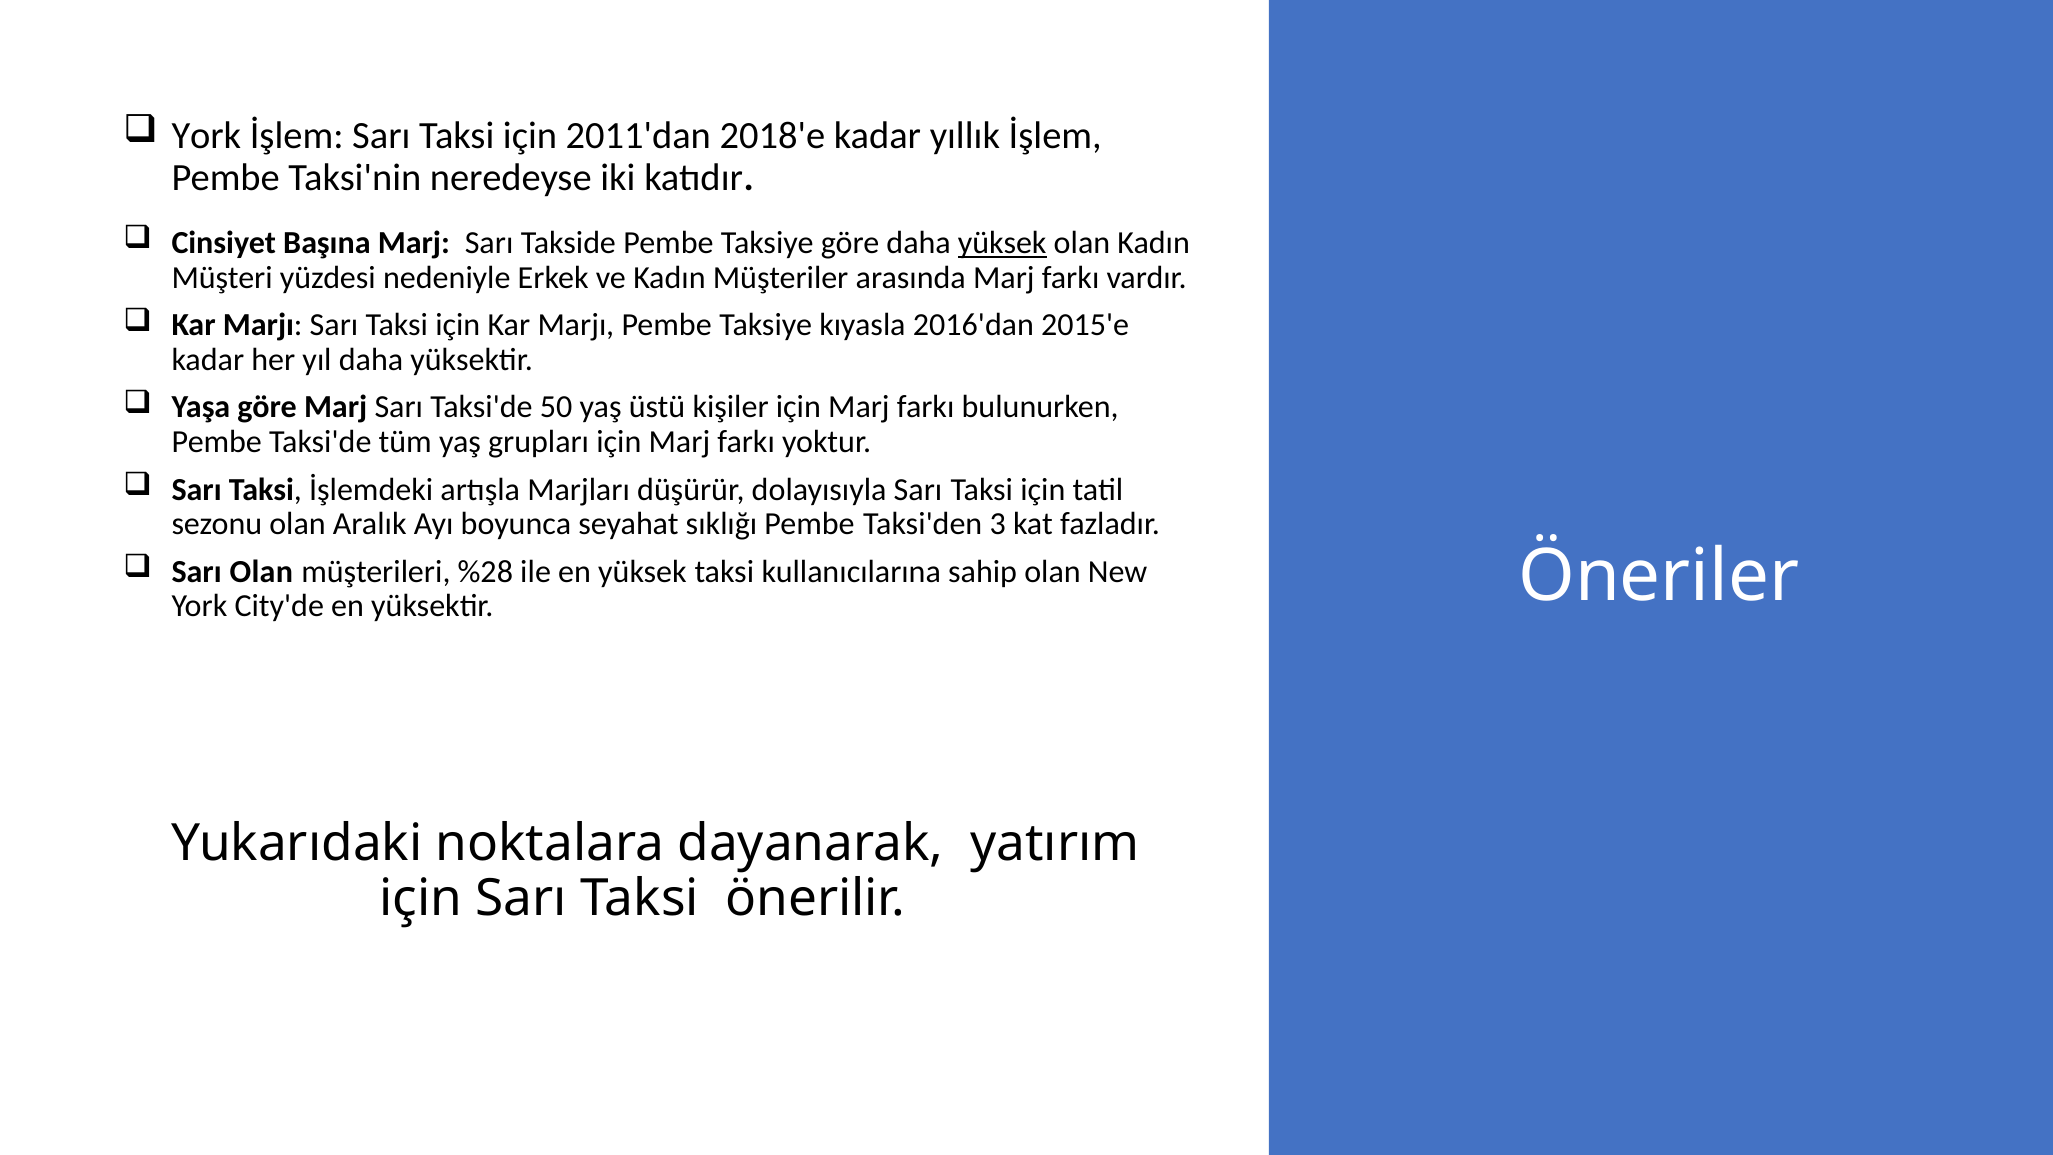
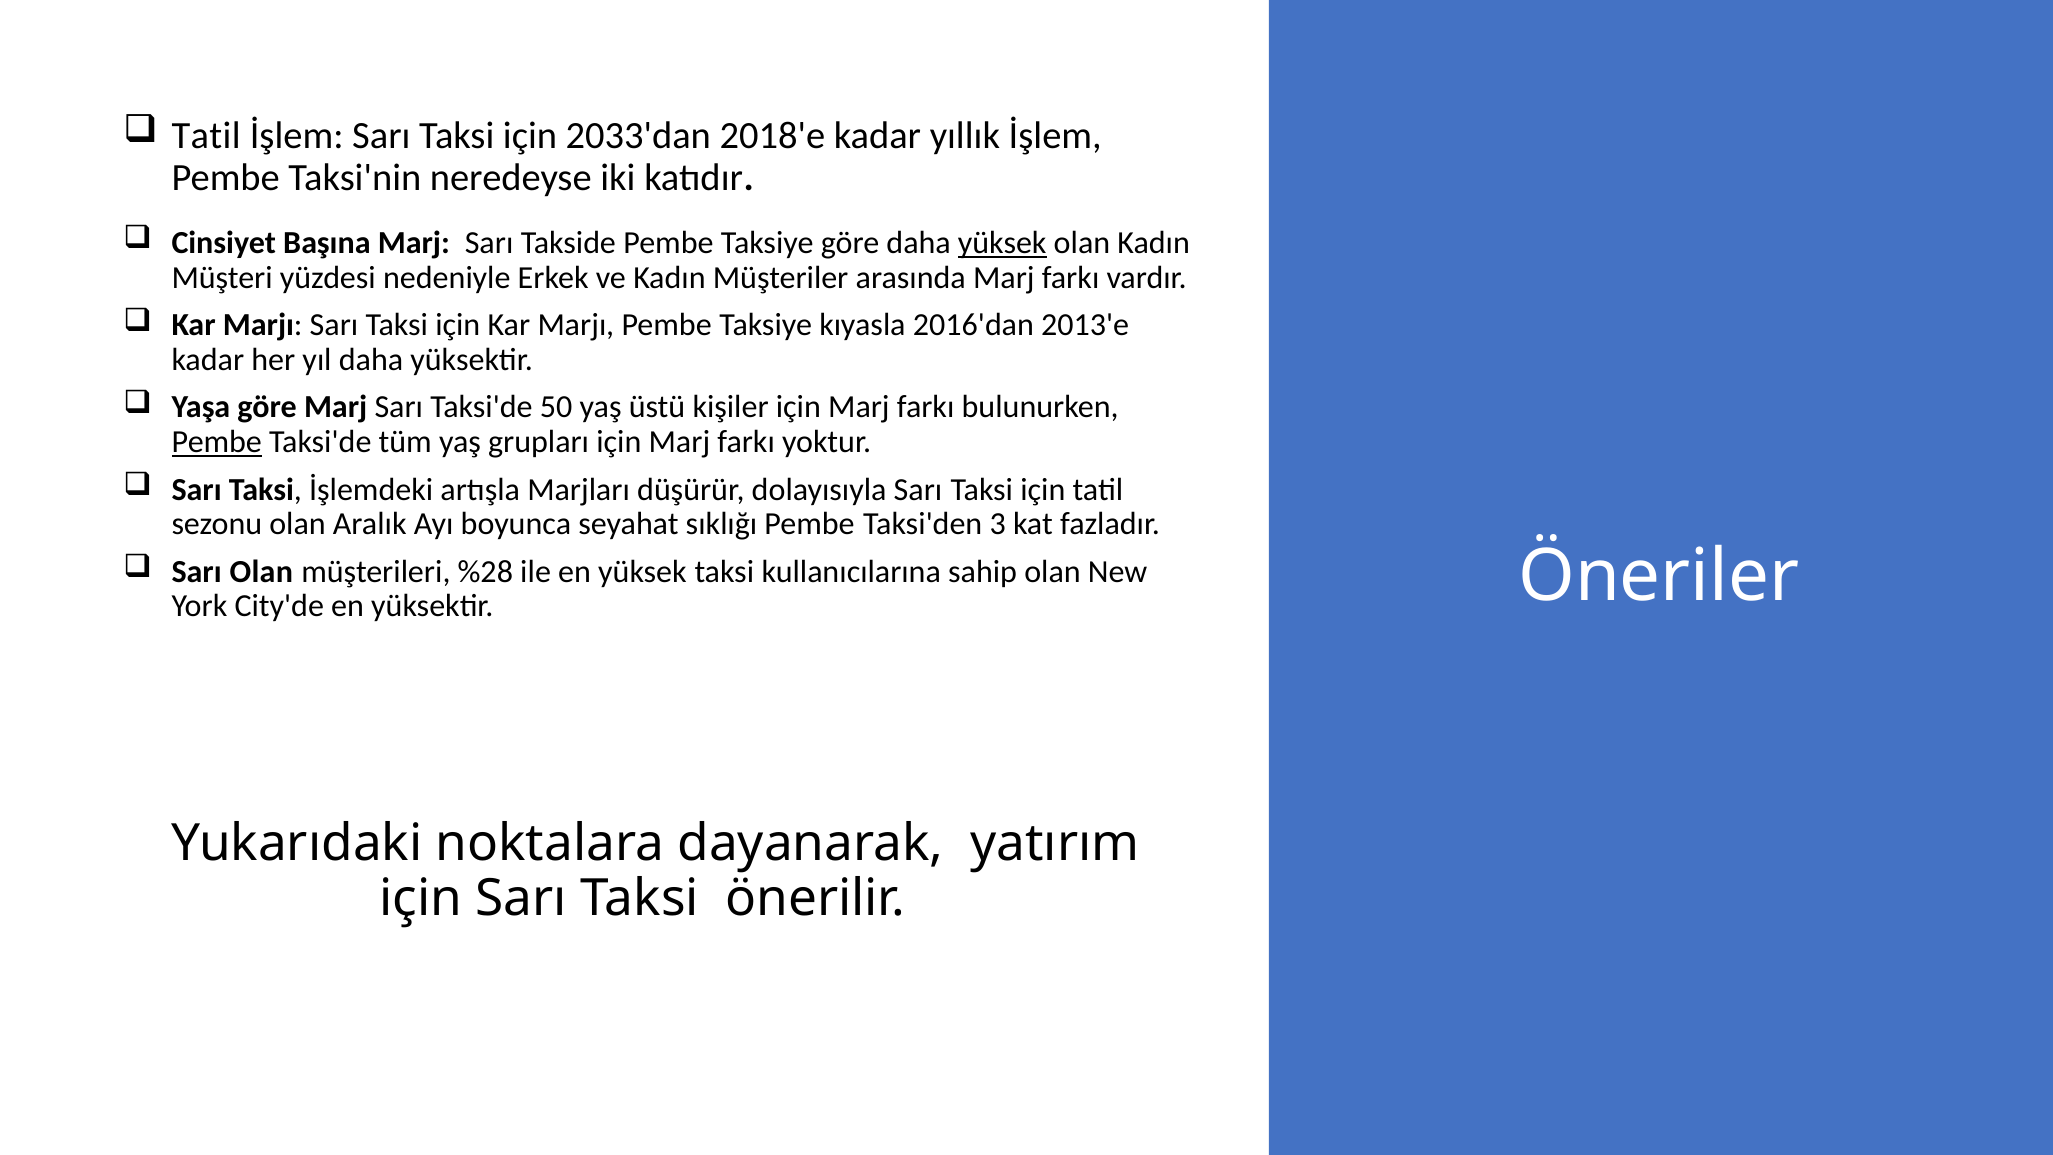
York: York -> Tatil (206, 136)
2011'dan: 2011'dan -> 2033'dan (638, 136)
2015'e: 2015'e -> 2013'e (1085, 325)
Pembe underline: none -> present (217, 442)
